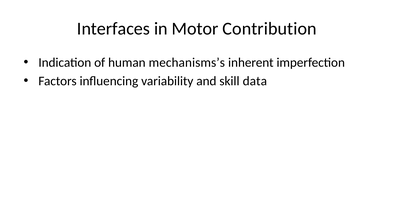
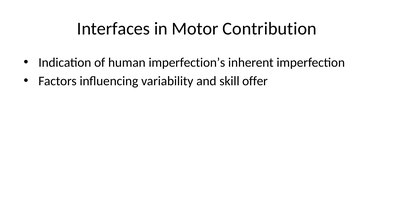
mechanisms’s: mechanisms’s -> imperfection’s (187, 62)
data: data -> offer (255, 81)
